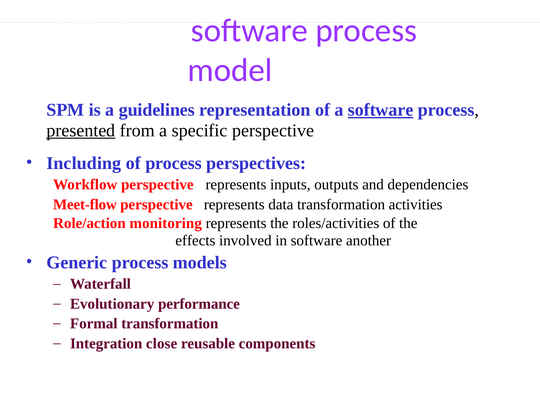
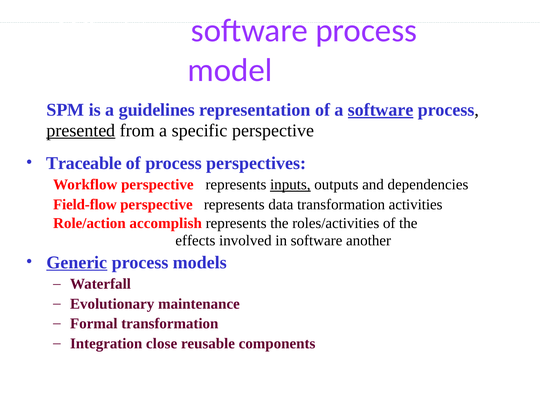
Including: Including -> Traceable (84, 163)
inputs underline: none -> present (290, 185)
Meet-flow: Meet-flow -> Field-flow (85, 204)
monitoring: monitoring -> accomplish (166, 223)
Generic underline: none -> present (77, 262)
performance: performance -> maintenance (199, 304)
